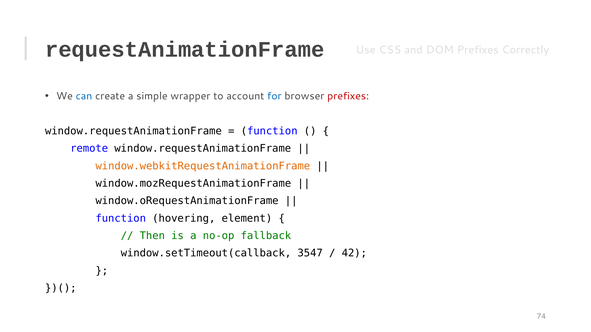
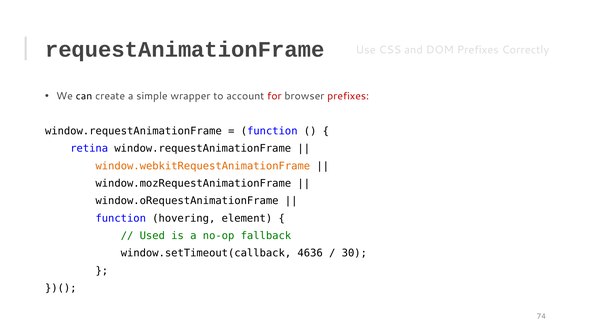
can colour: blue -> black (84, 96)
for colour: blue -> red (274, 96)
remote: remote -> retina (89, 149)
Then: Then -> Used (152, 236)
3547: 3547 -> 4636 (310, 254)
42: 42 -> 30 (354, 254)
